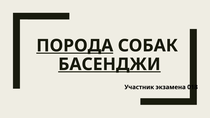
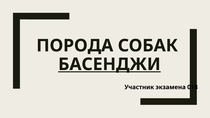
ПОРОДА underline: present -> none (75, 46)
